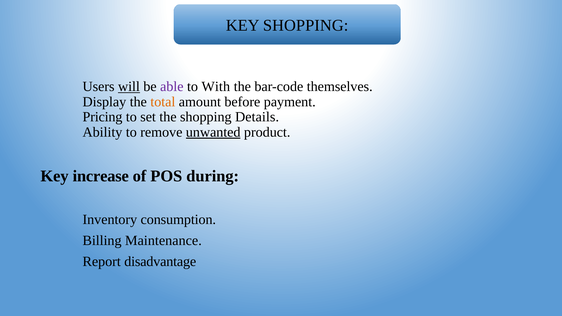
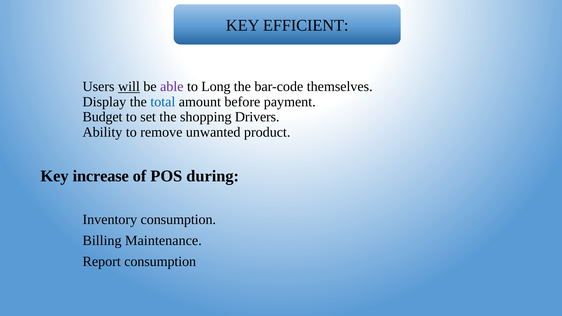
KEY SHOPPING: SHOPPING -> EFFICIENT (306, 26)
With: With -> Long (216, 87)
total colour: orange -> blue (163, 102)
Pricing: Pricing -> Budget (103, 117)
Details: Details -> Drivers (257, 117)
unwanted underline: present -> none (213, 132)
Report disadvantage: disadvantage -> consumption (160, 262)
